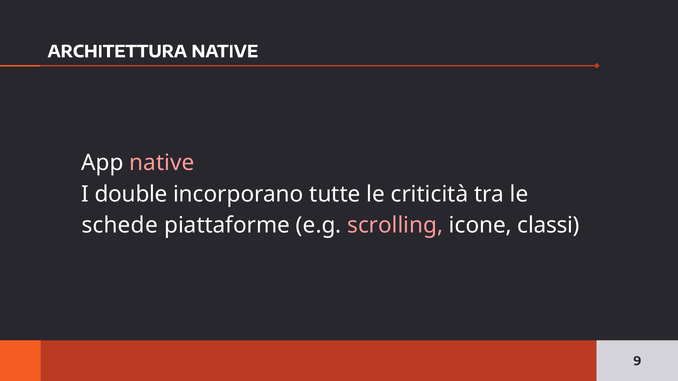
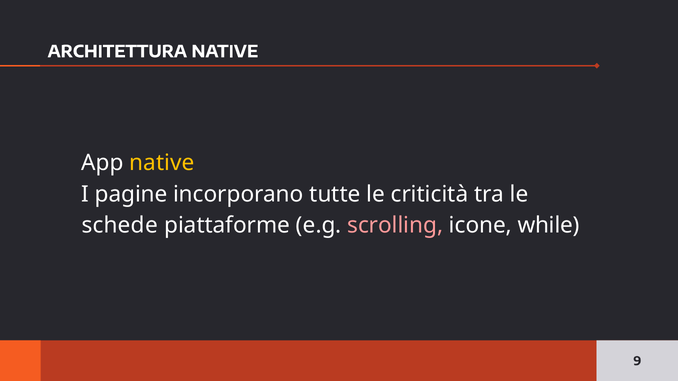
native colour: pink -> yellow (162, 163)
double: double -> pagine (131, 194)
classi: classi -> while (549, 225)
